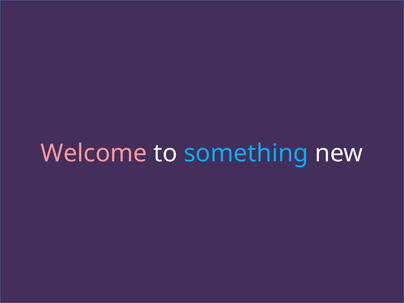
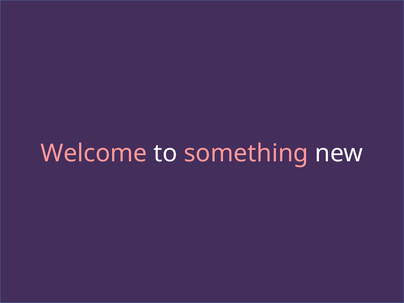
something colour: light blue -> pink (246, 153)
